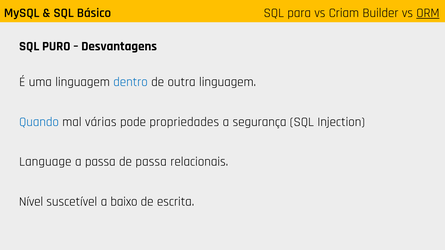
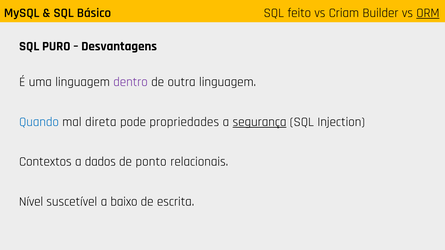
para: para -> feito (299, 13)
dentro colour: blue -> purple (130, 82)
várias: várias -> direta (101, 122)
segurança underline: none -> present (260, 122)
Language: Language -> Contextos (45, 162)
a passa: passa -> dados (100, 162)
de passa: passa -> ponto (151, 162)
